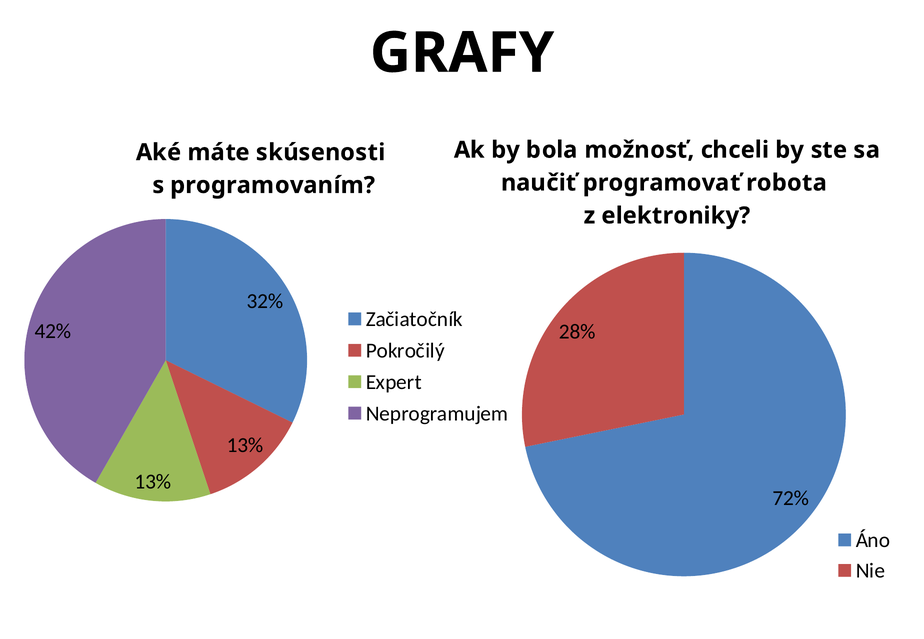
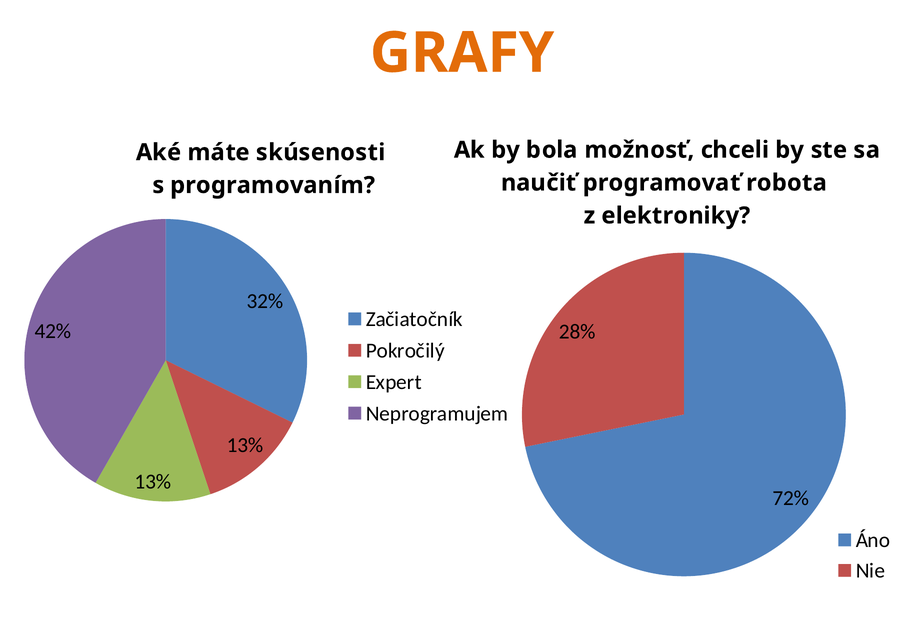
GRAFY colour: black -> orange (462, 53)
